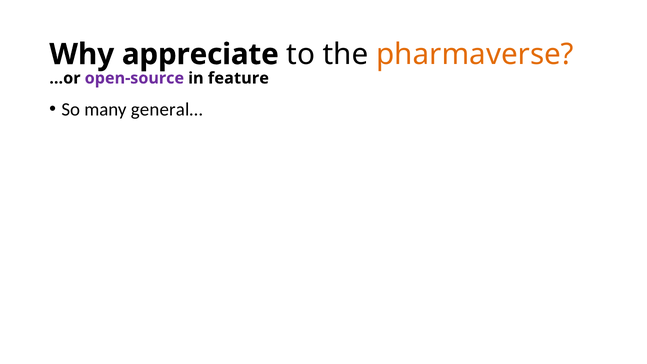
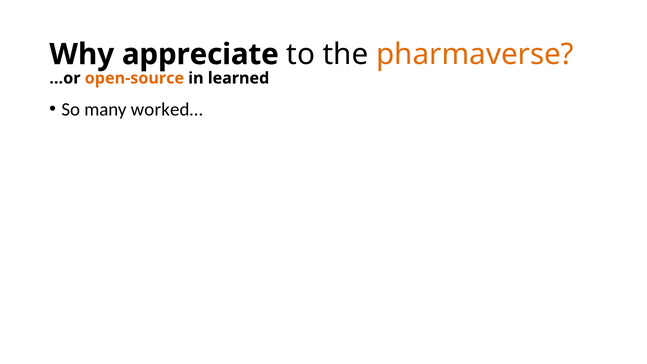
open-source colour: purple -> orange (134, 78)
feature: feature -> learned (239, 78)
general…: general… -> worked… (167, 109)
